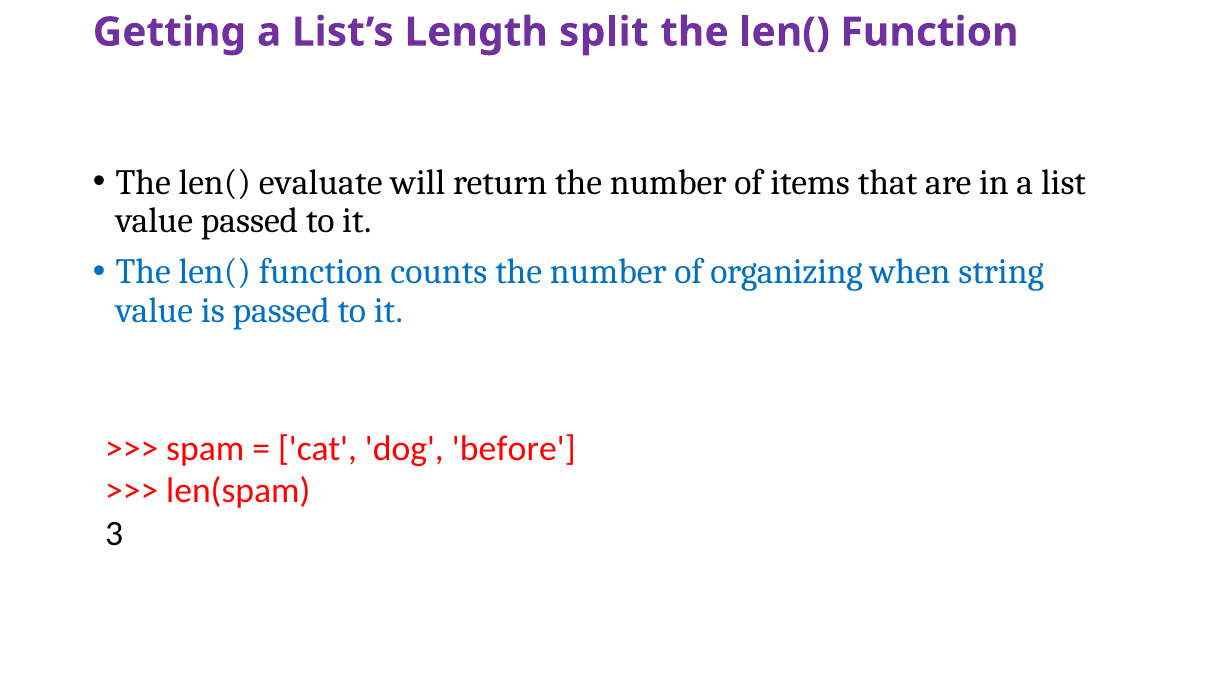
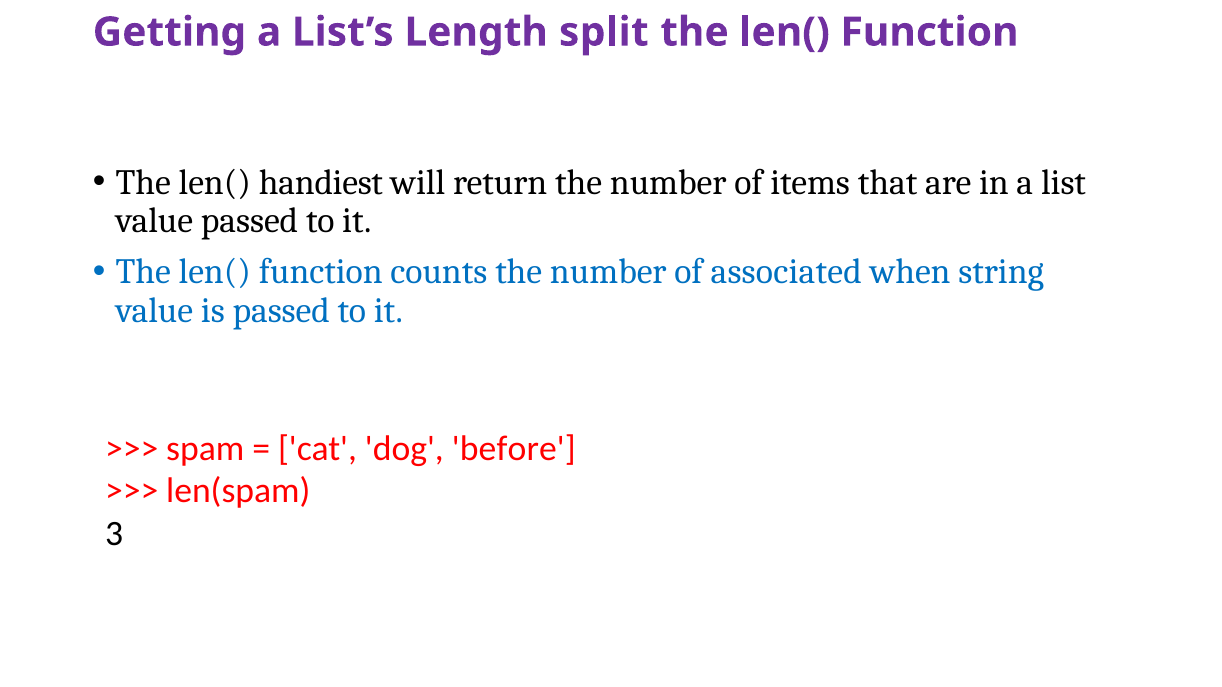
evaluate: evaluate -> handiest (321, 182)
organizing: organizing -> associated (786, 272)
